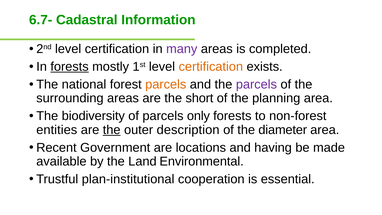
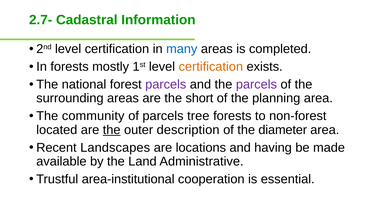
6.7-: 6.7- -> 2.7- (41, 20)
many colour: purple -> blue (182, 49)
forests underline: present -> none (70, 67)
parcels colour: orange -> purple (166, 84)
biodiversity: biodiversity -> community (93, 116)
only: only -> tree (198, 116)
entities: entities -> located (57, 130)
Government: Government -> Landscapes (115, 147)
Environmental: Environmental -> Administrative (202, 161)
plan-institutional: plan-institutional -> area-institutional (128, 179)
